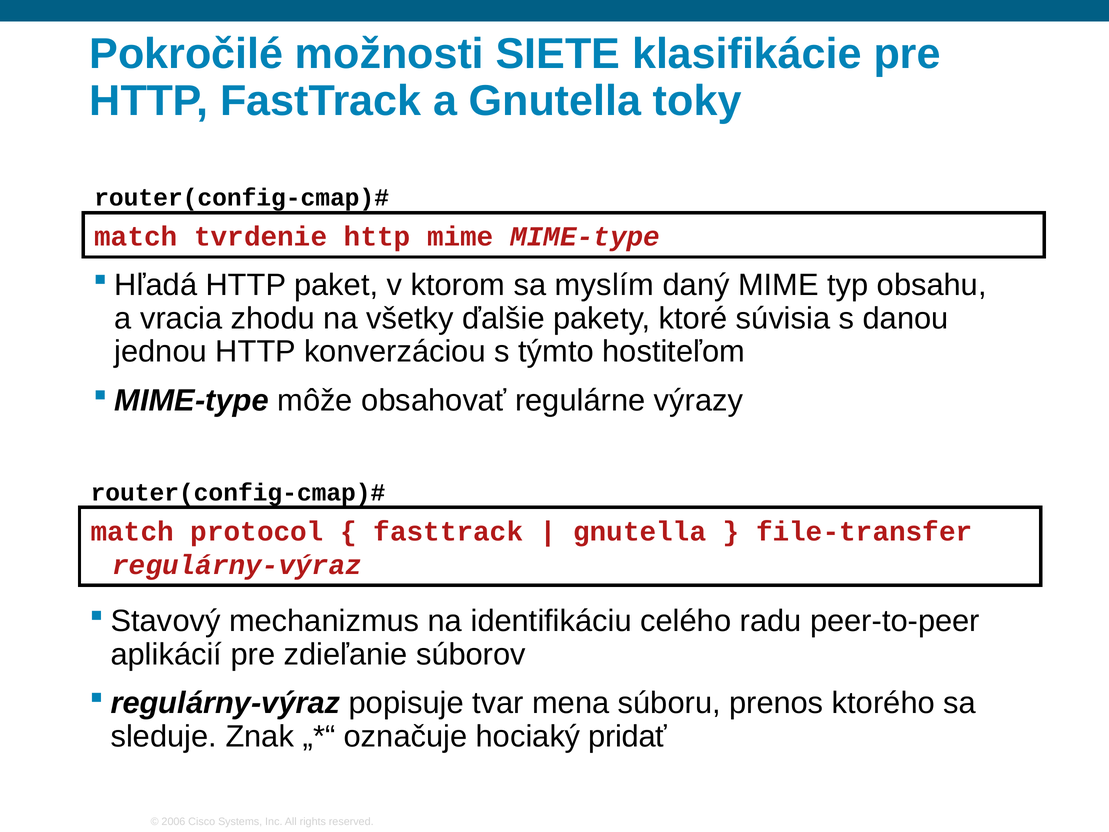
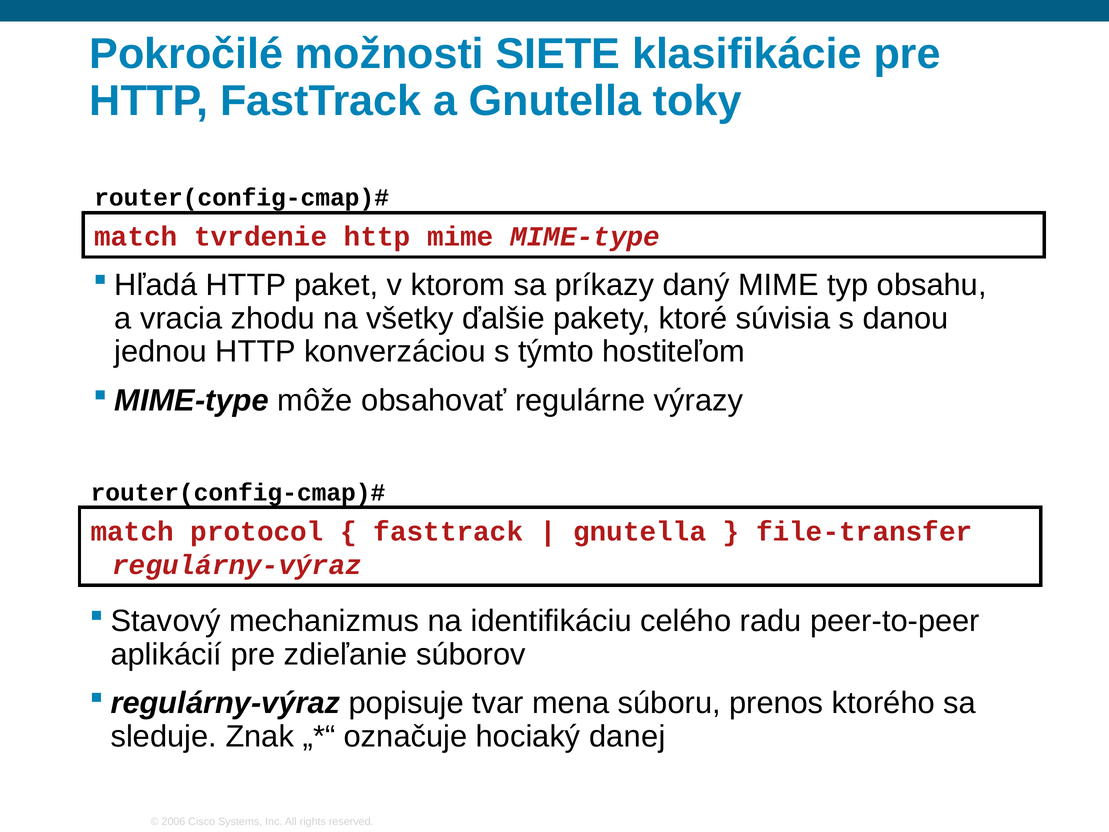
myslím: myslím -> príkazy (604, 285)
pridať: pridať -> danej (627, 736)
